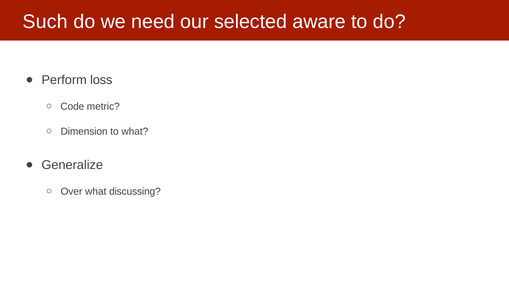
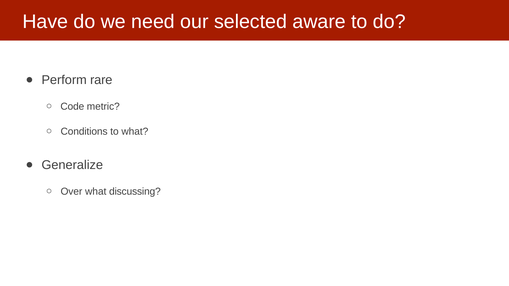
Such: Such -> Have (45, 22)
loss: loss -> rare (101, 80)
Dimension: Dimension -> Conditions (84, 132)
